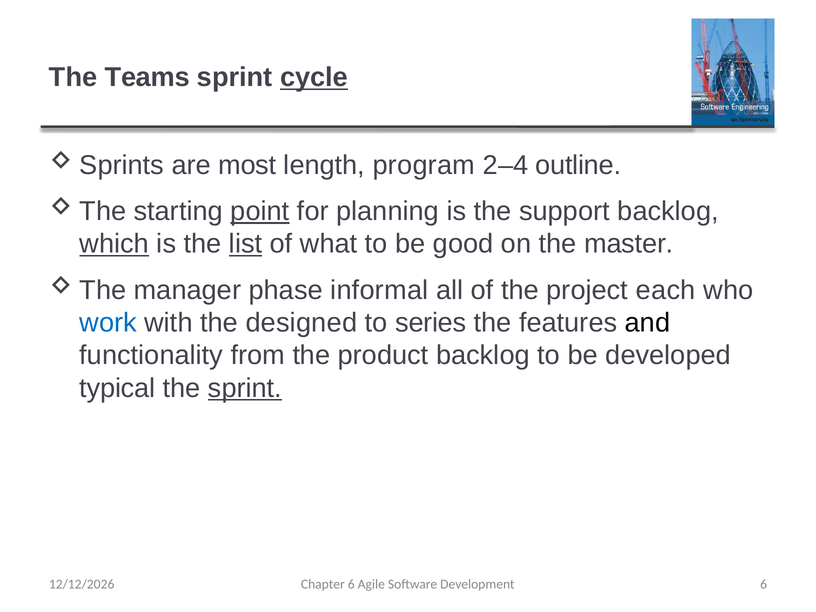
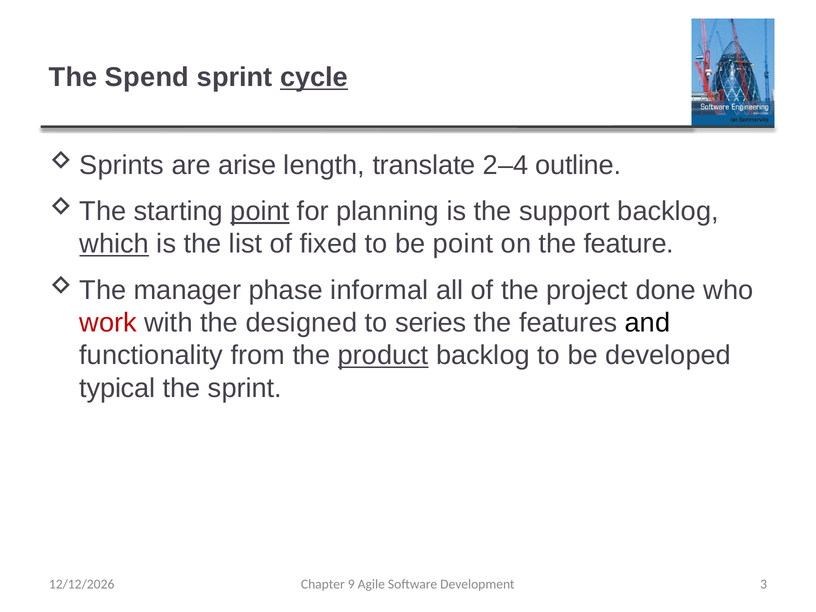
Teams: Teams -> Spend (147, 77)
most: most -> arise (247, 165)
program: program -> translate (424, 165)
list underline: present -> none (246, 244)
what: what -> fixed (329, 244)
be good: good -> point (463, 244)
master: master -> feature (629, 244)
each: each -> done (666, 290)
work colour: blue -> red (108, 323)
product underline: none -> present (383, 355)
sprint underline: present -> none (245, 388)
Chapter 6: 6 -> 9 (351, 584)
Development 6: 6 -> 3 (764, 584)
